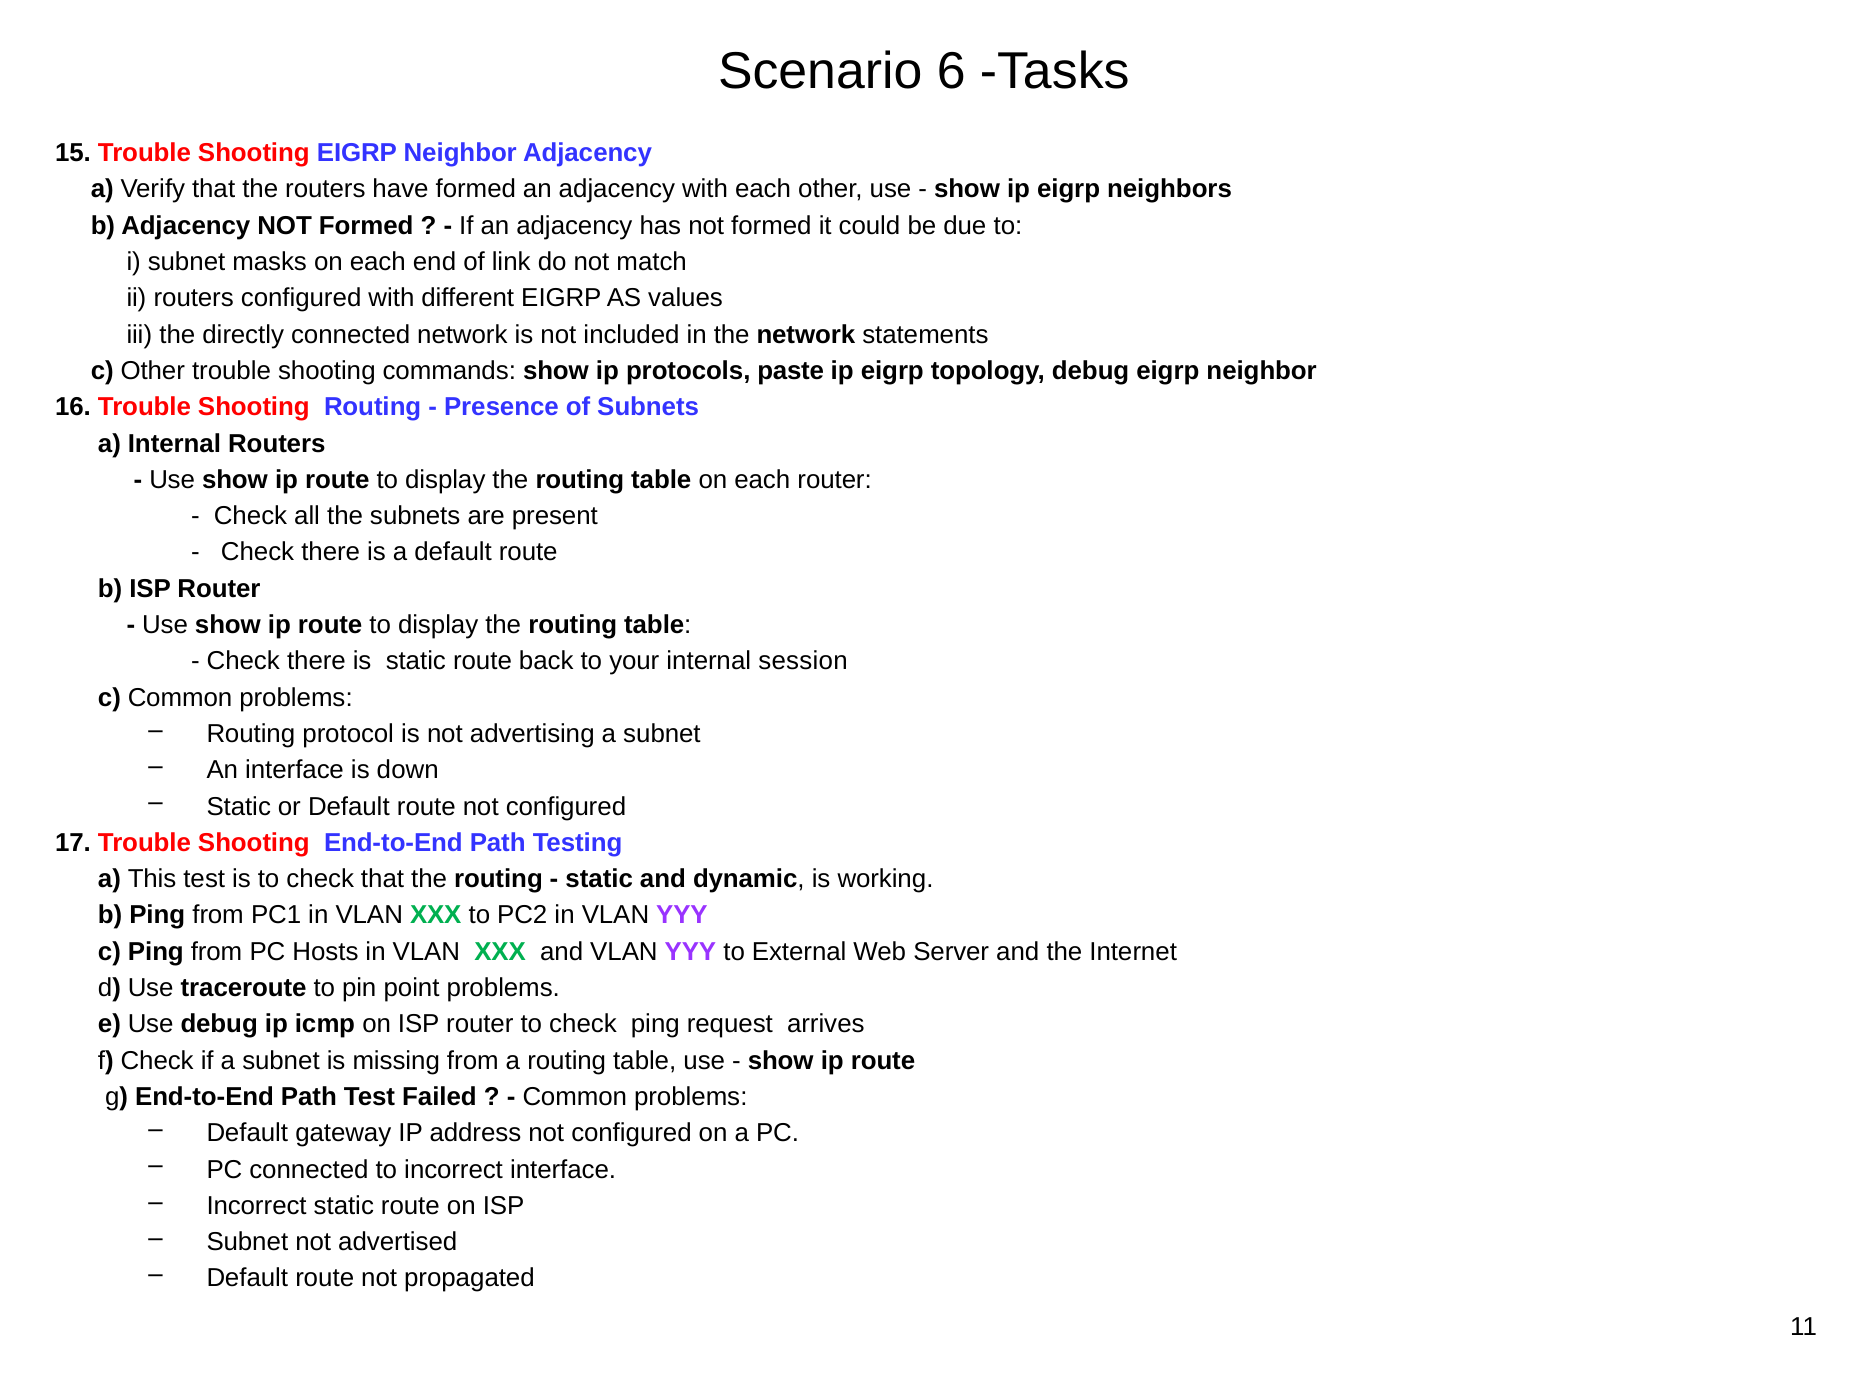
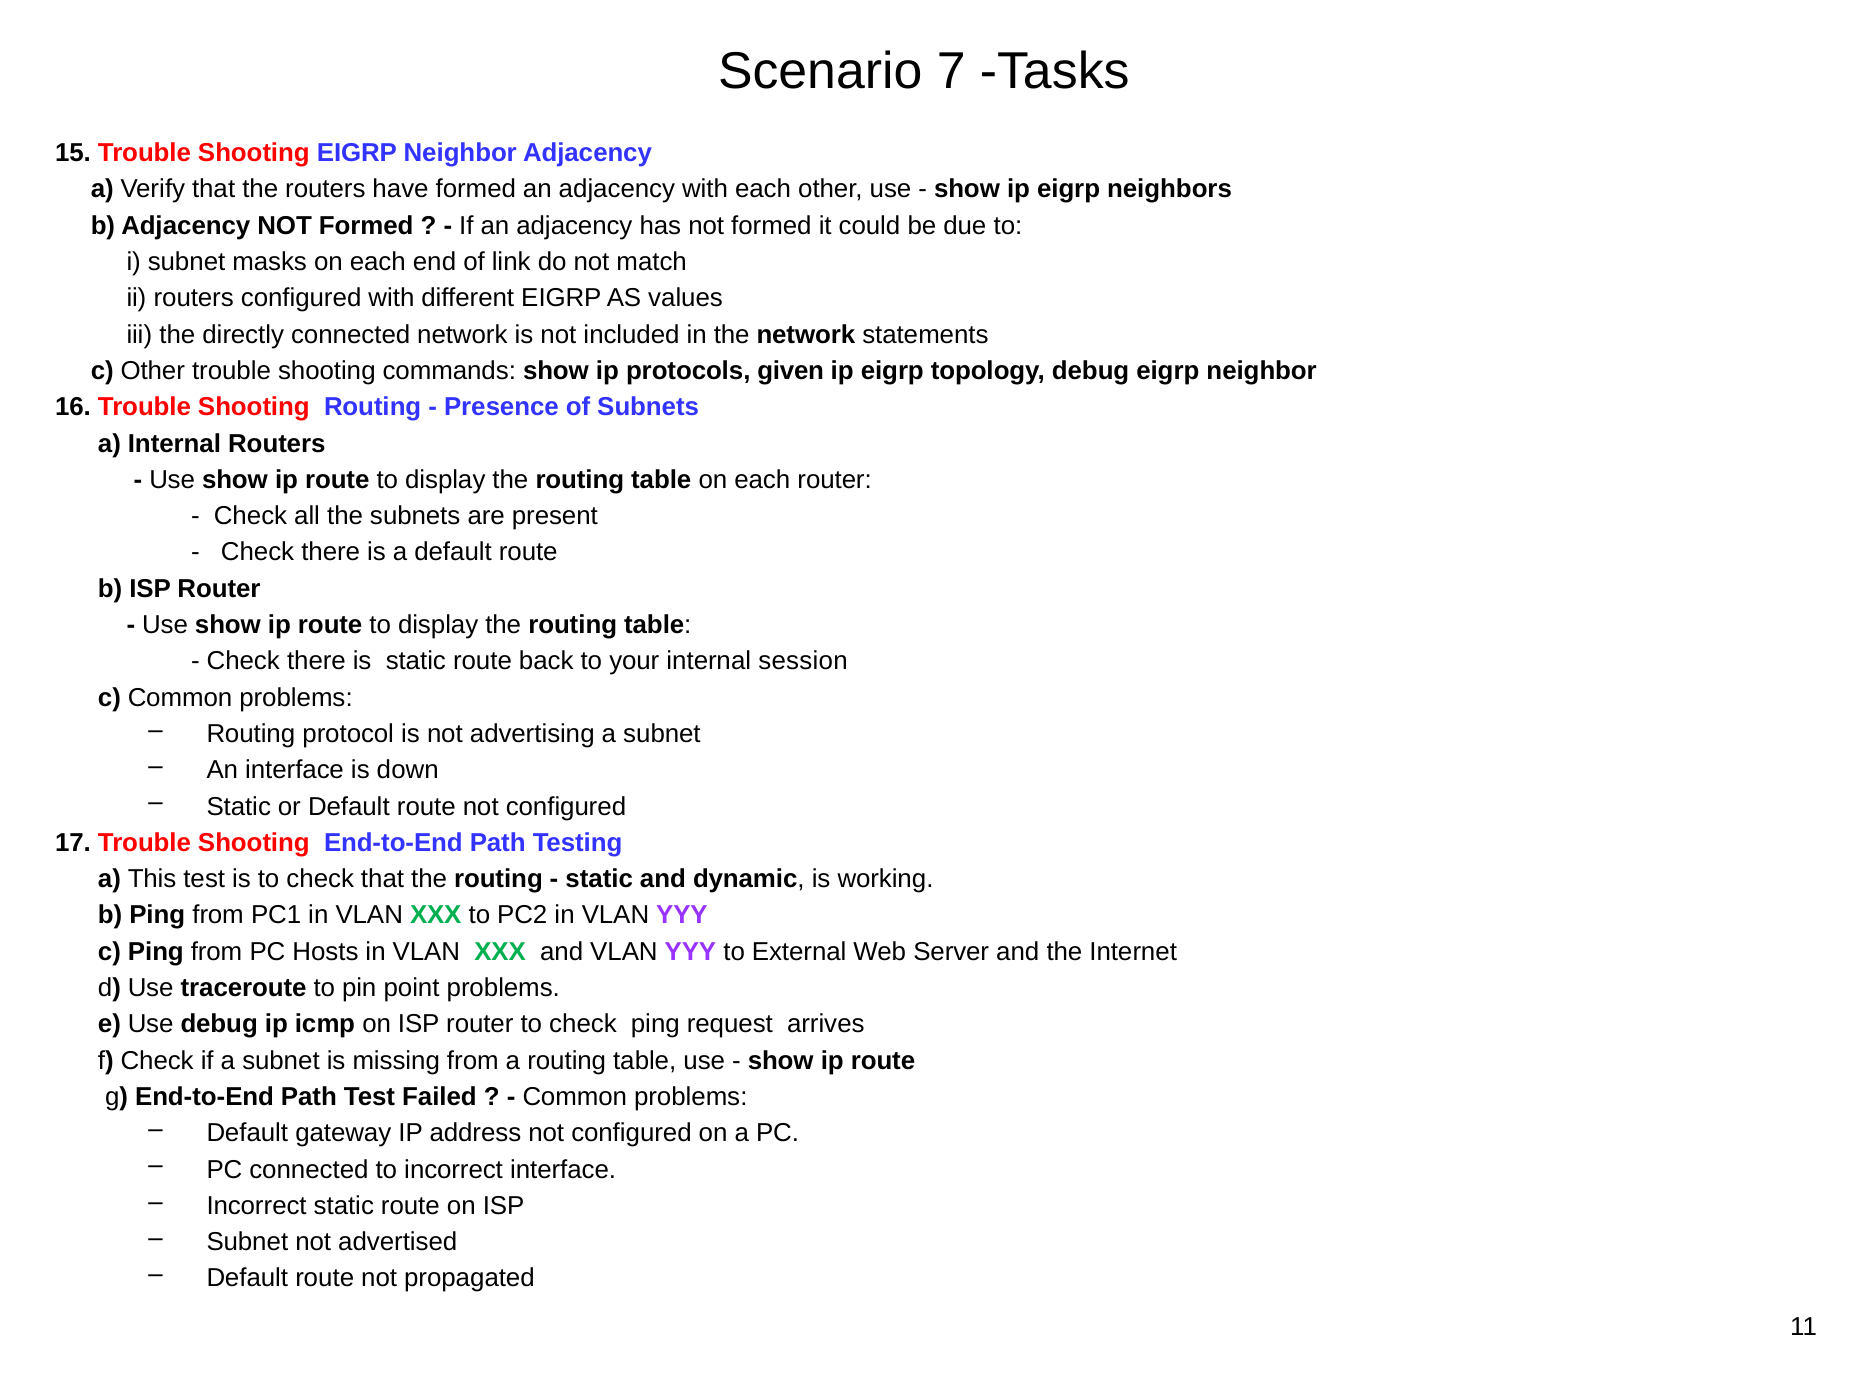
6: 6 -> 7 (951, 71)
paste: paste -> given (791, 371)
